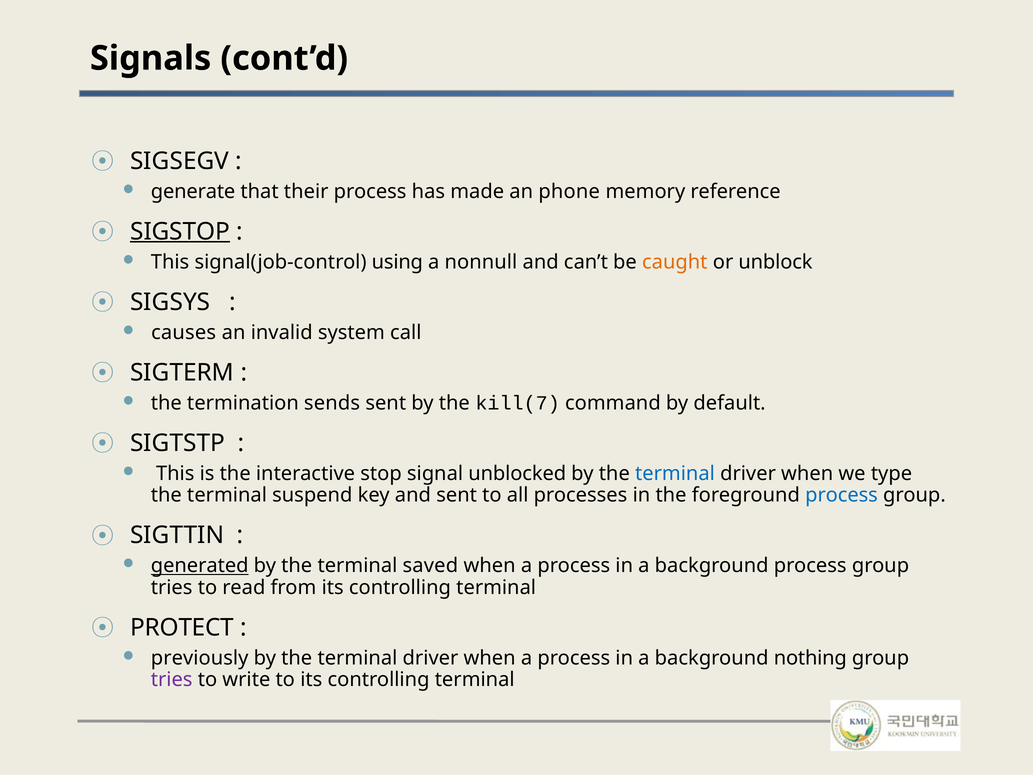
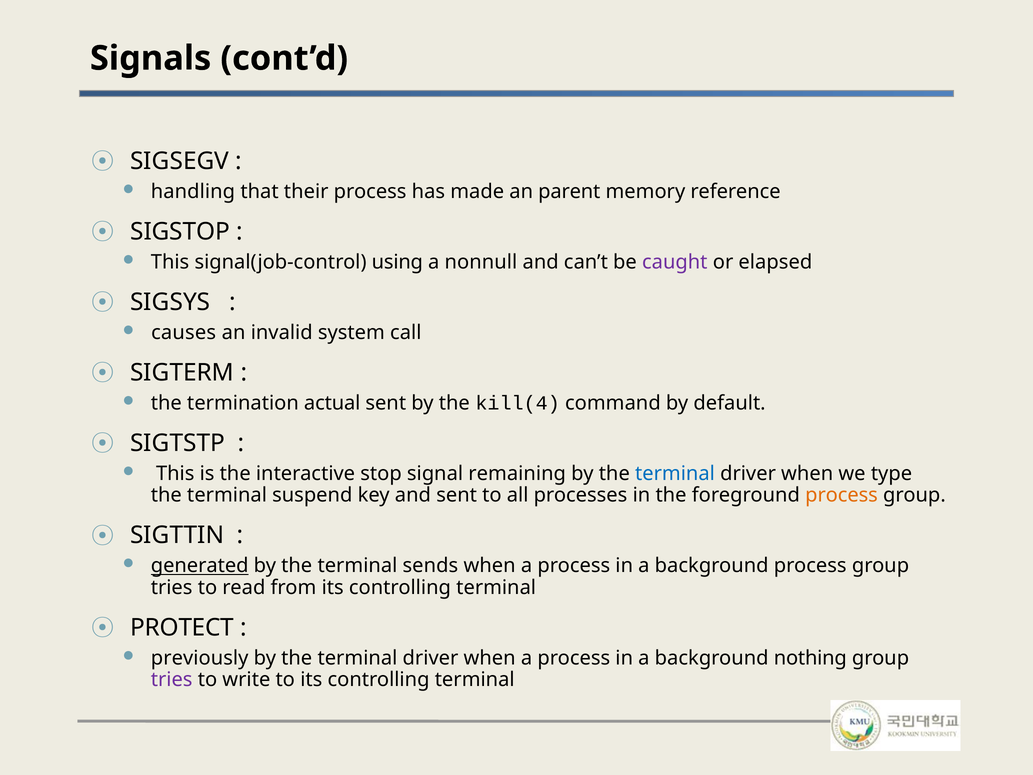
generate: generate -> handling (193, 191)
phone: phone -> parent (569, 191)
SIGSTOP underline: present -> none (180, 231)
caught colour: orange -> purple (675, 262)
unblock: unblock -> elapsed (775, 262)
sends: sends -> actual (332, 403)
kill(7: kill(7 -> kill(4 (518, 403)
unblocked: unblocked -> remaining (517, 473)
process colour: blue -> orange (842, 495)
saved: saved -> sends (430, 566)
